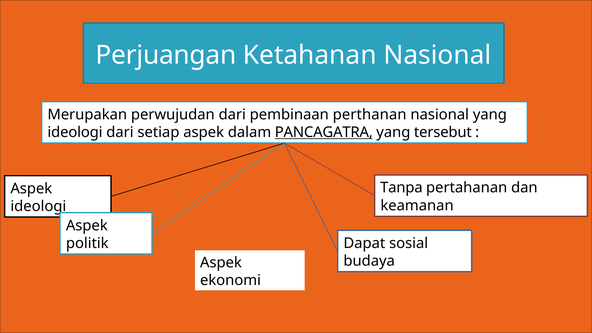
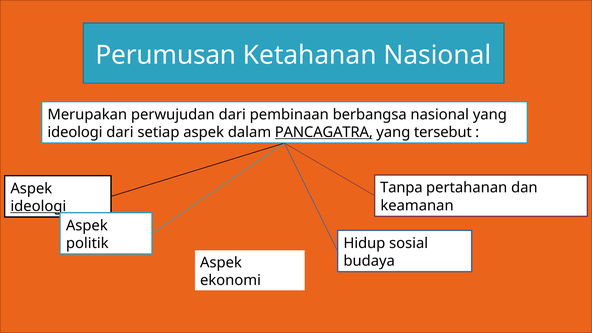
Perjuangan: Perjuangan -> Perumusan (166, 55)
perthanan: perthanan -> berbangsa (370, 115)
ideologi underline: none -> present (38, 206)
Dapat: Dapat -> Hidup (364, 243)
